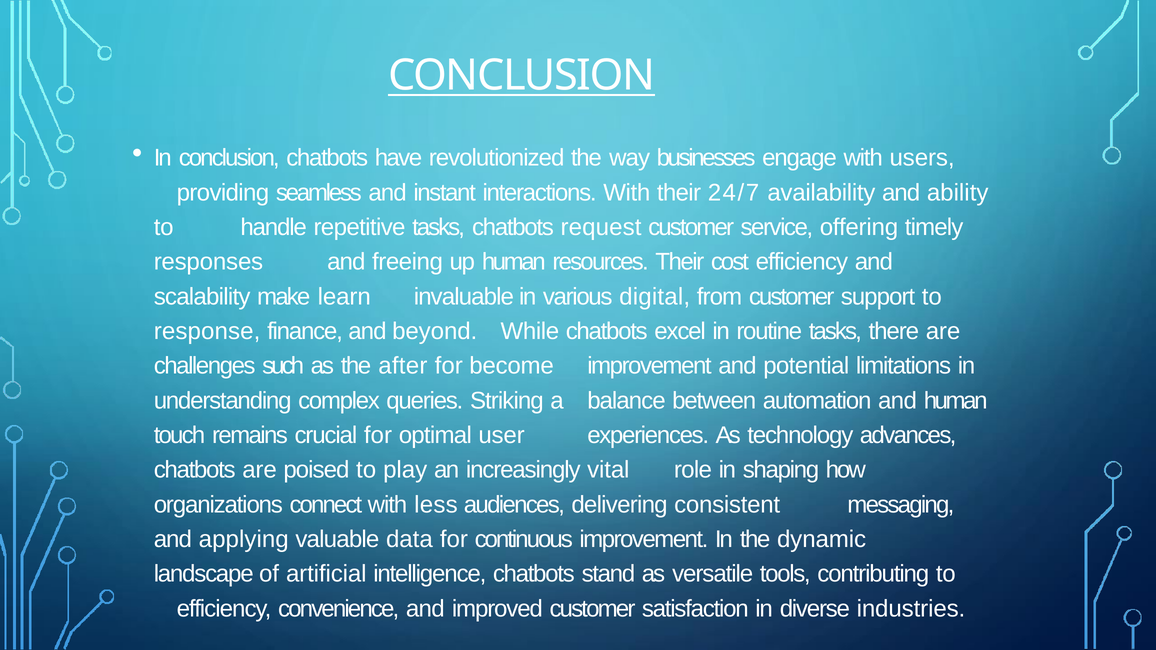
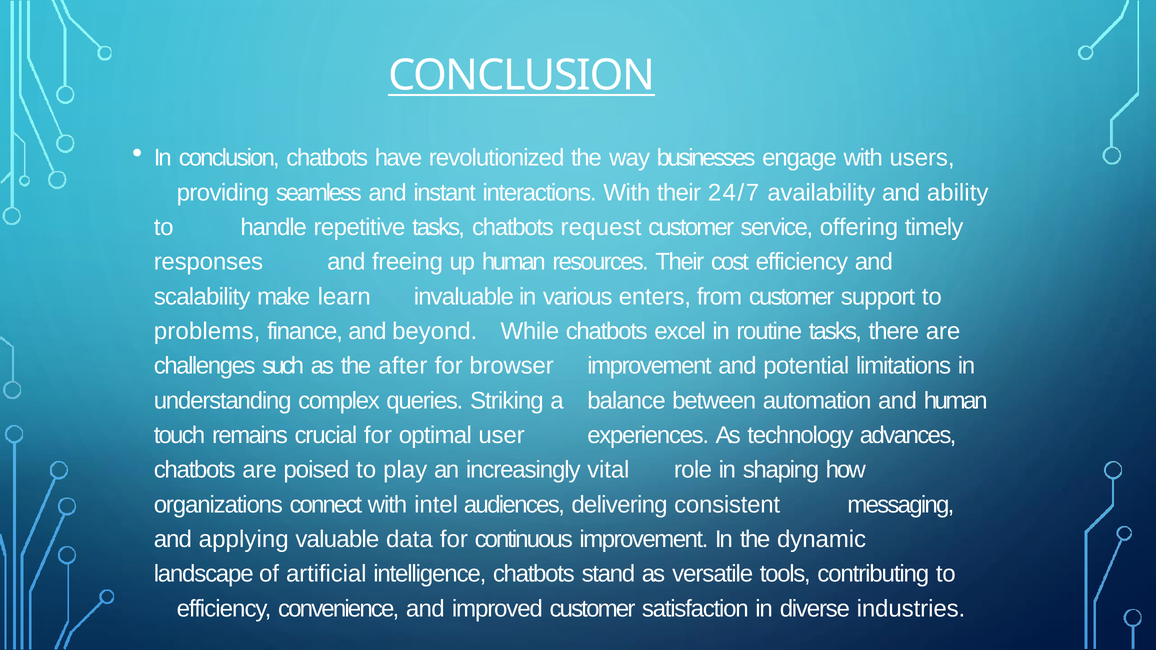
digital: digital -> enters (655, 297)
response: response -> problems (207, 332)
become: become -> browser (512, 366)
less: less -> intel (436, 505)
